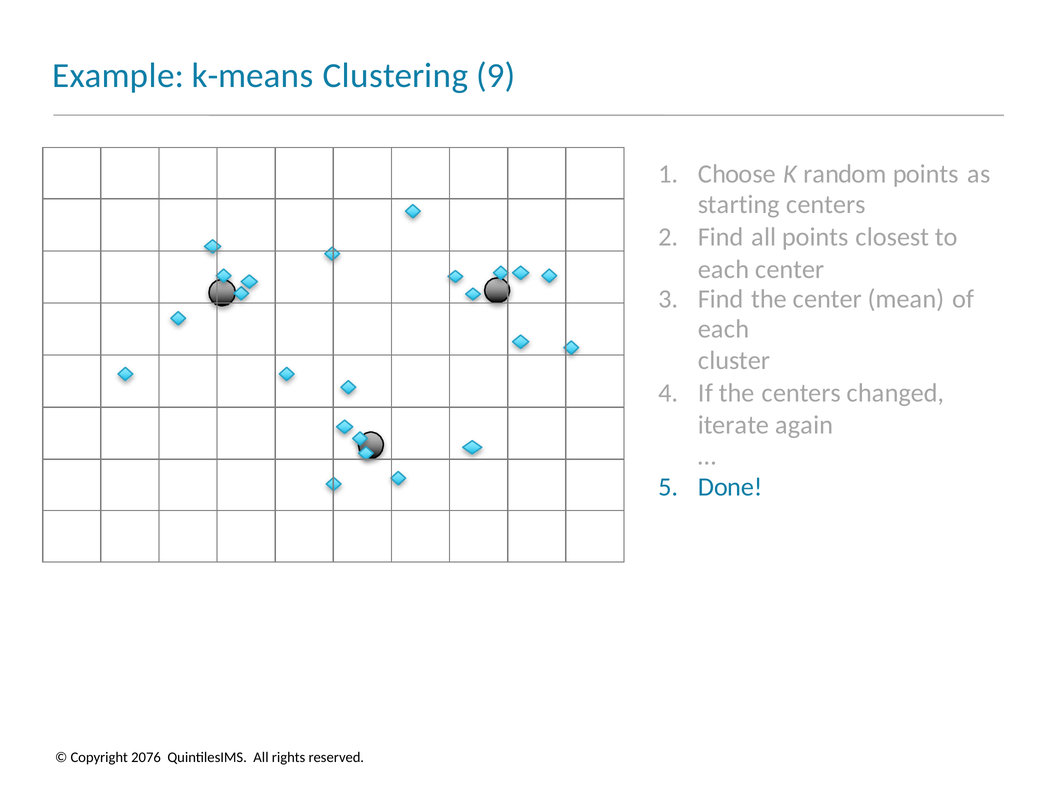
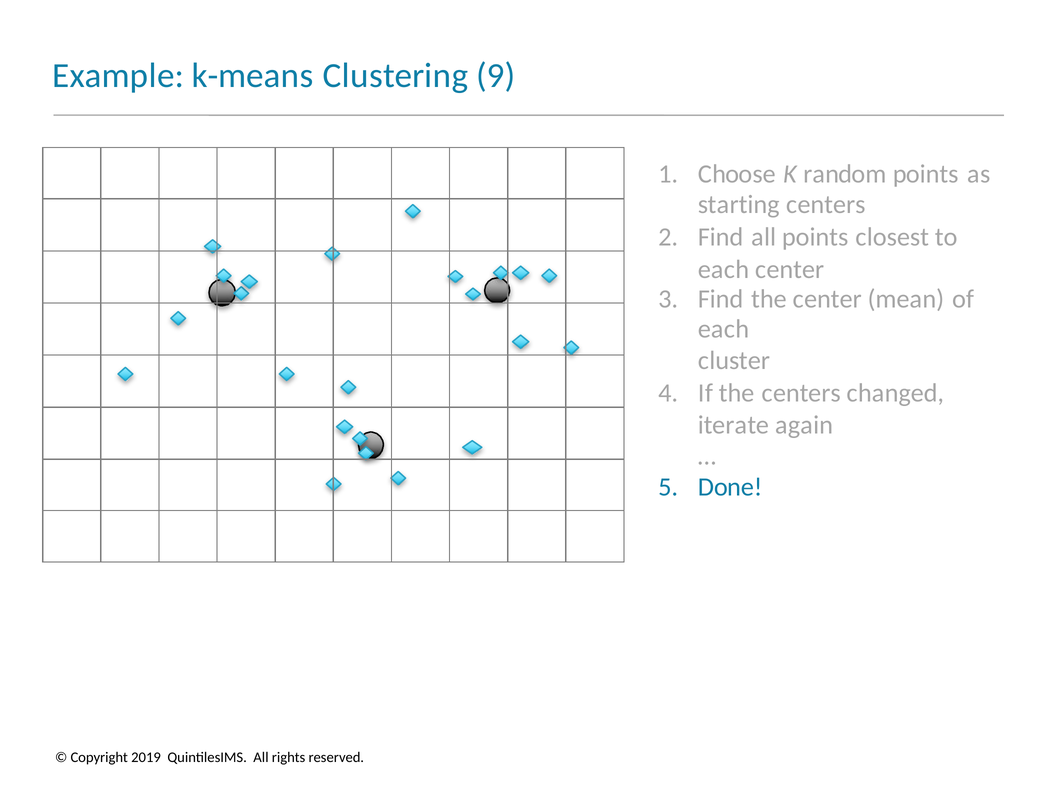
2076: 2076 -> 2019 (146, 757)
